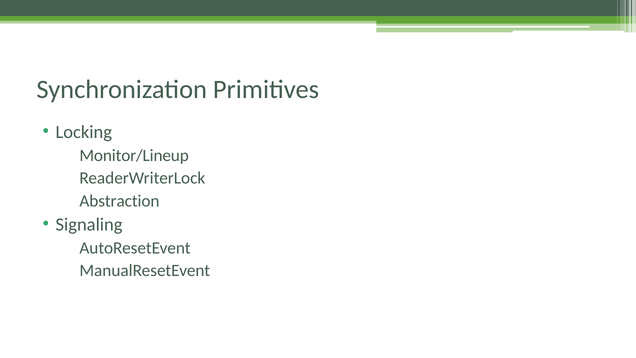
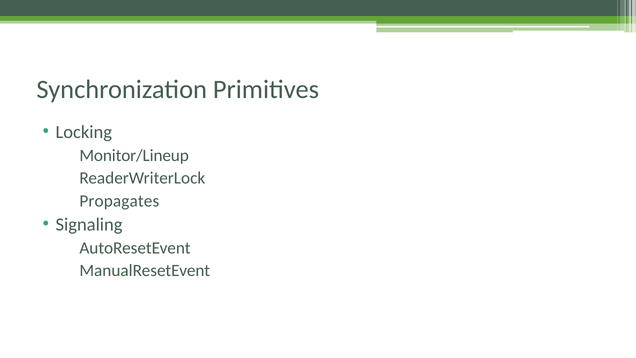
Abstraction: Abstraction -> Propagates (119, 201)
